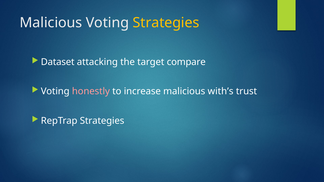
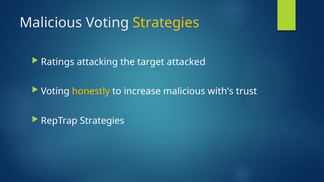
Dataset: Dataset -> Ratings (58, 62)
compare: compare -> attacked (186, 62)
honestly colour: pink -> yellow (91, 91)
